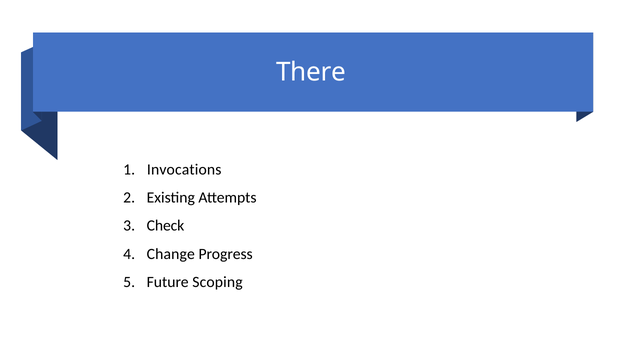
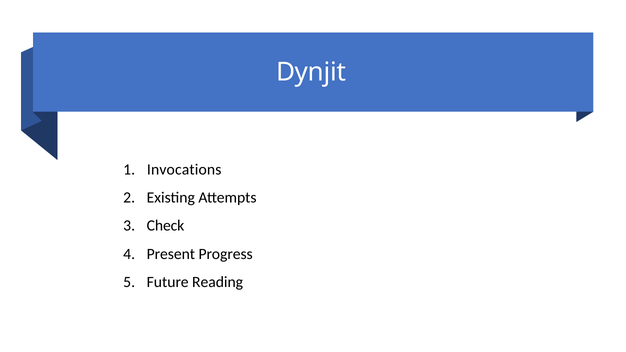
There: There -> Dynjit (311, 72)
Change: Change -> Present (171, 254)
Scoping: Scoping -> Reading (218, 282)
